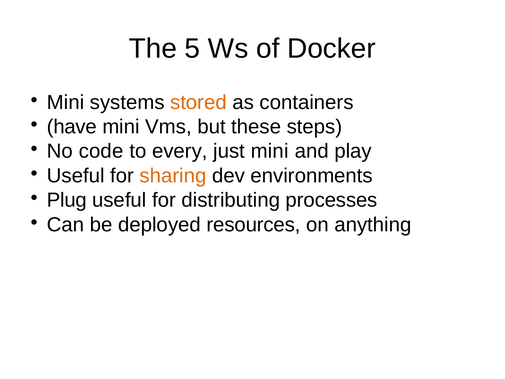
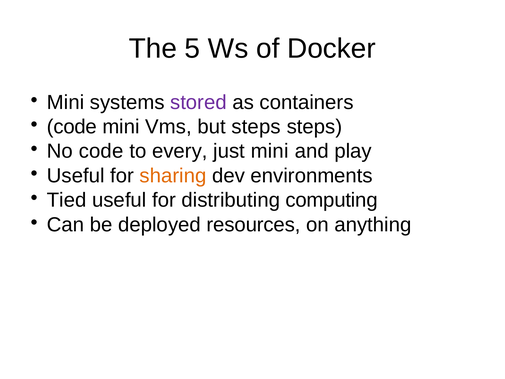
stored colour: orange -> purple (198, 102)
have: have -> code (72, 127)
but these: these -> steps (256, 127)
Plug: Plug -> Tied (67, 200)
processes: processes -> computing (332, 200)
